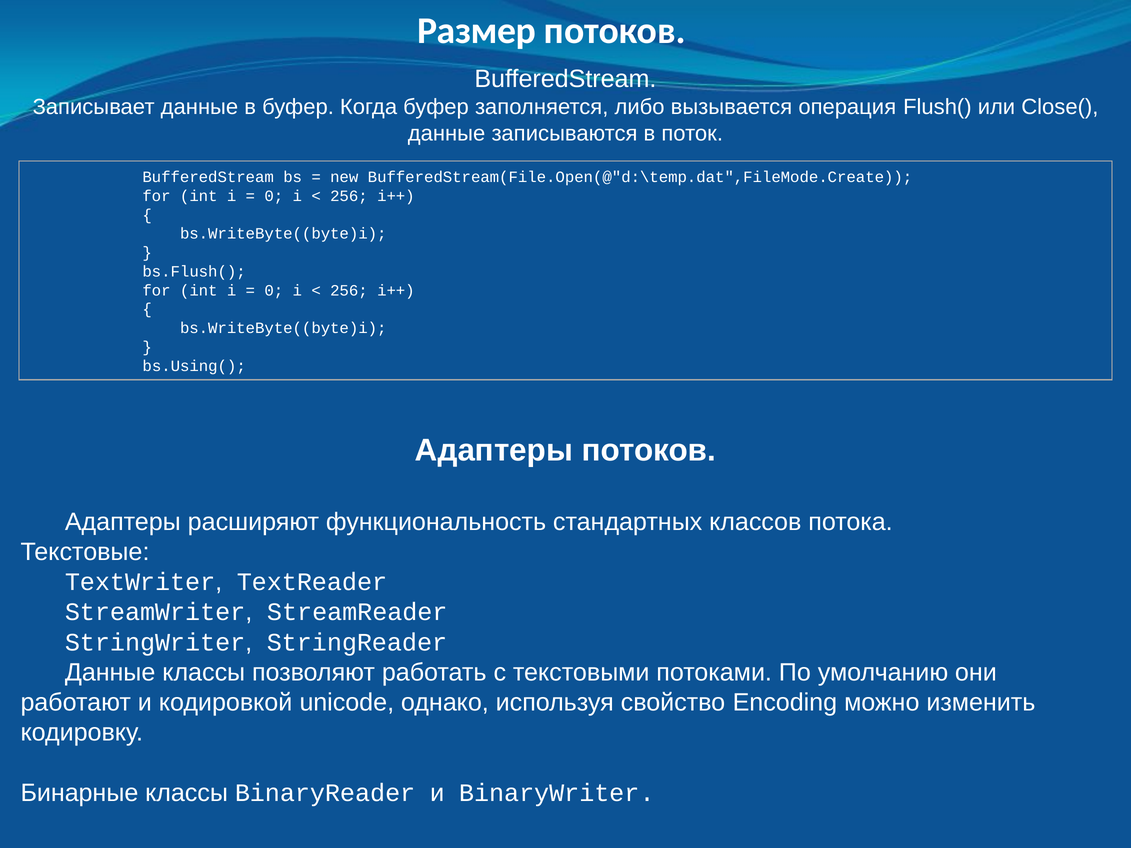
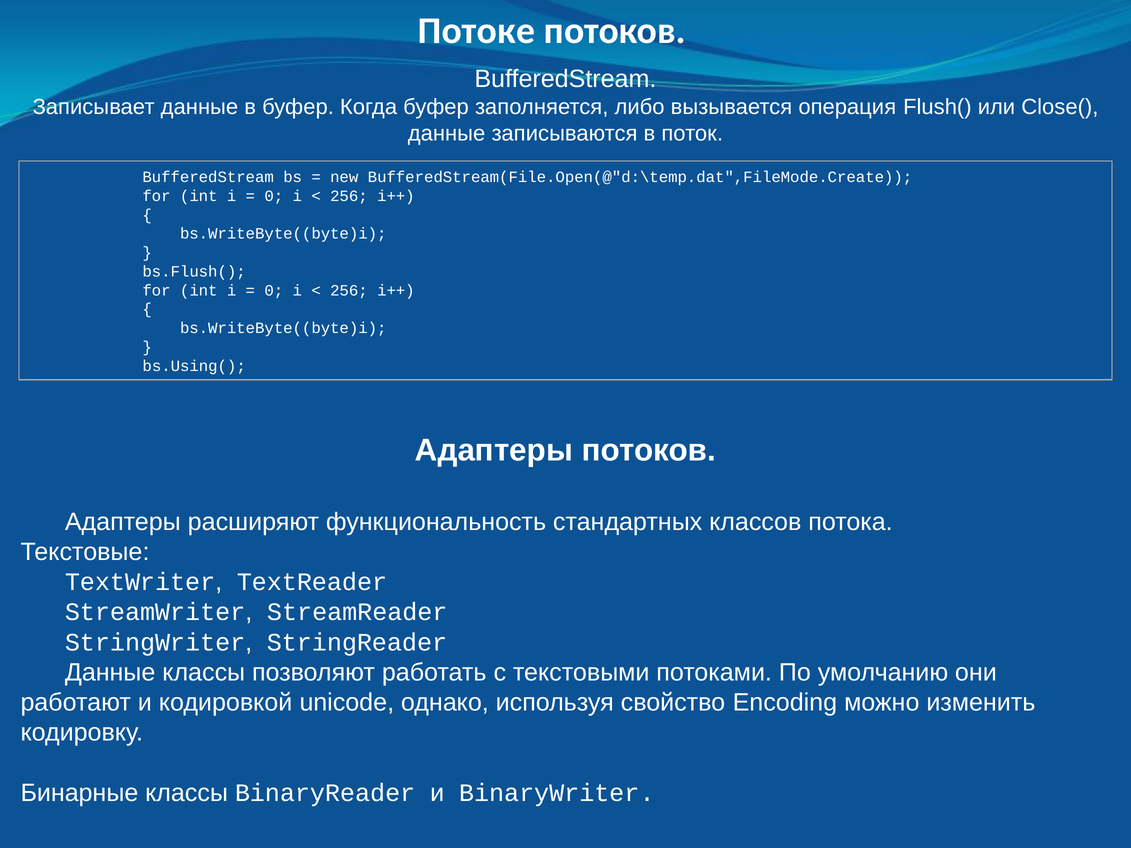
Размер: Размер -> Потоке (476, 31)
